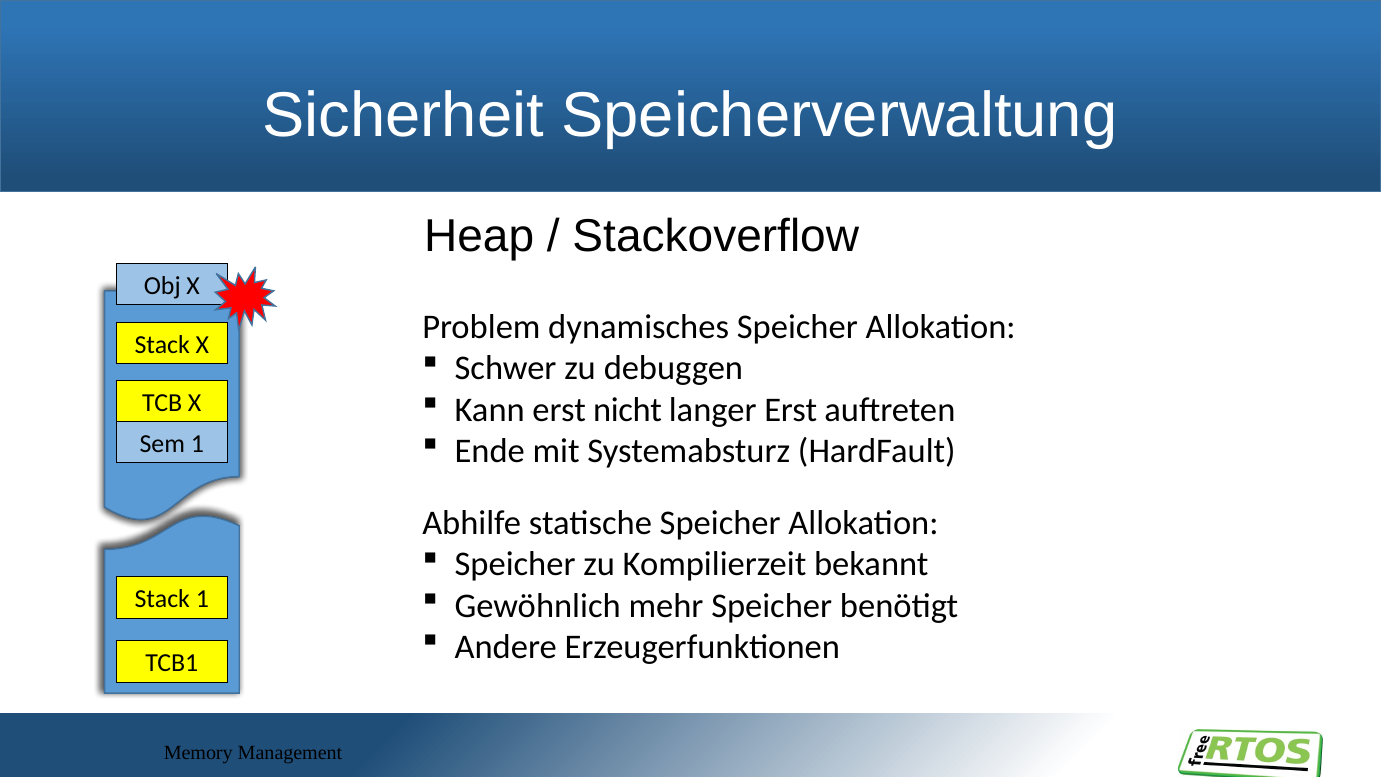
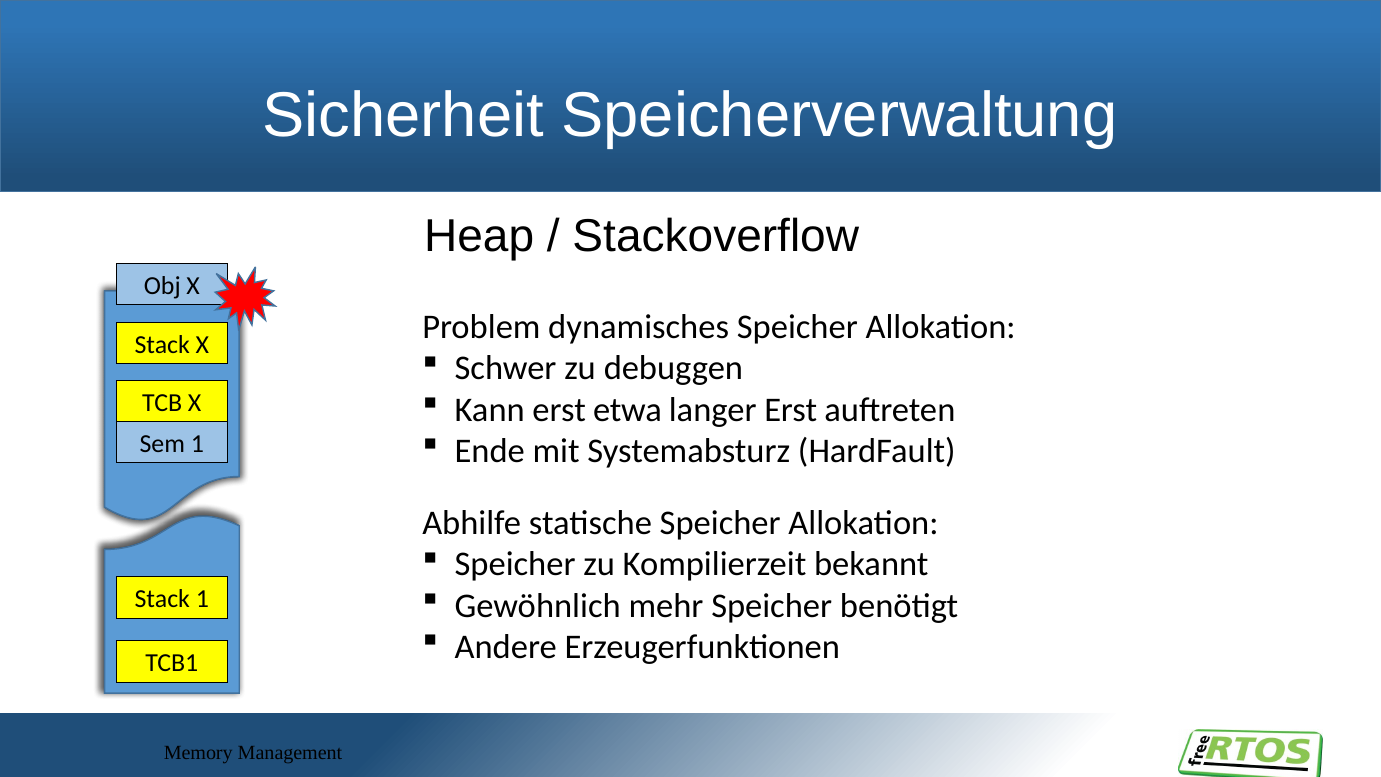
nicht: nicht -> etwa (628, 410)
